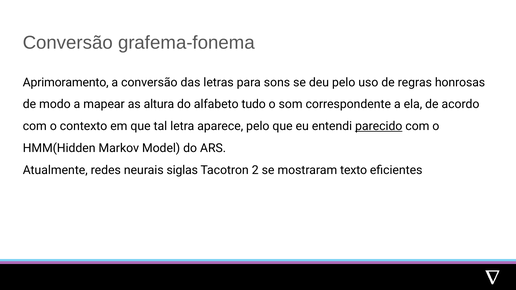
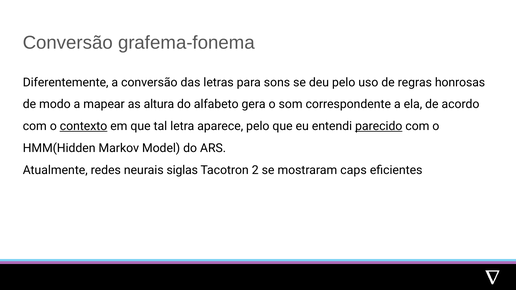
Aprimoramento: Aprimoramento -> Diferentemente (66, 82)
tudo: tudo -> gera (254, 104)
contexto underline: none -> present (84, 126)
texto: texto -> caps (353, 170)
